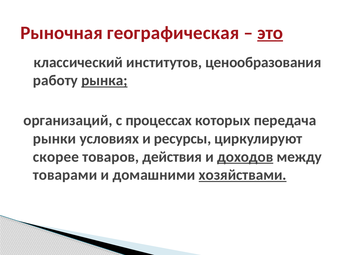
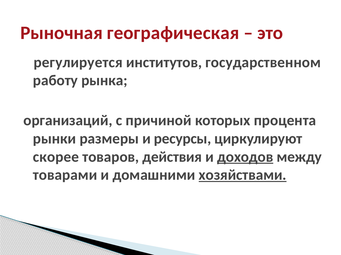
это underline: present -> none (270, 33)
классический: классический -> регулируется (78, 62)
ценообразования: ценообразования -> государственном (263, 62)
рынка underline: present -> none (104, 81)
процессах: процессах -> причиной (159, 121)
передача: передача -> процента (285, 121)
условиях: условиях -> размеры (109, 139)
